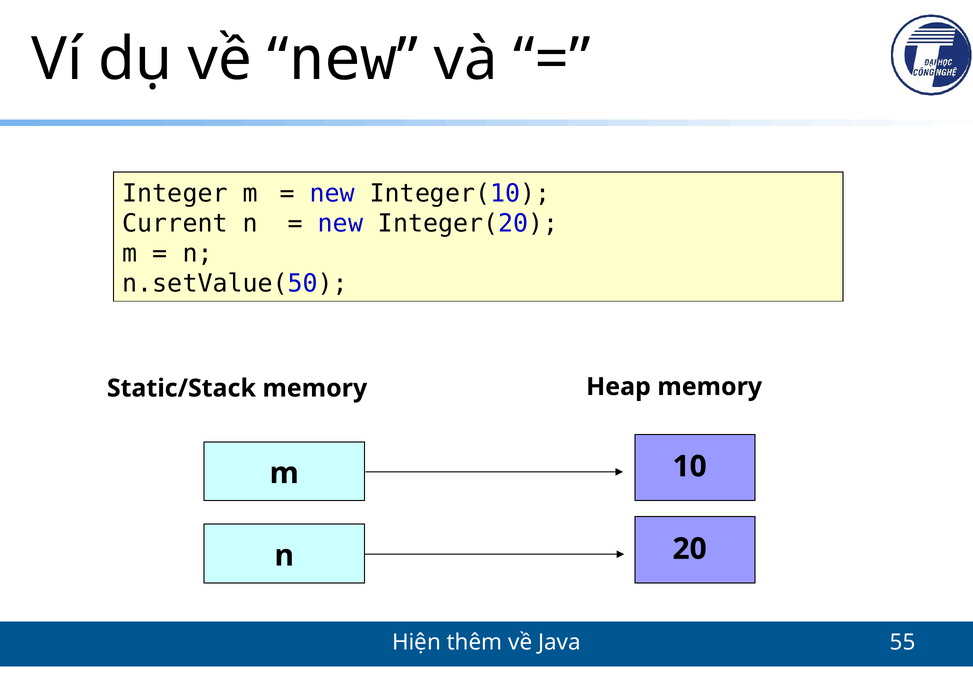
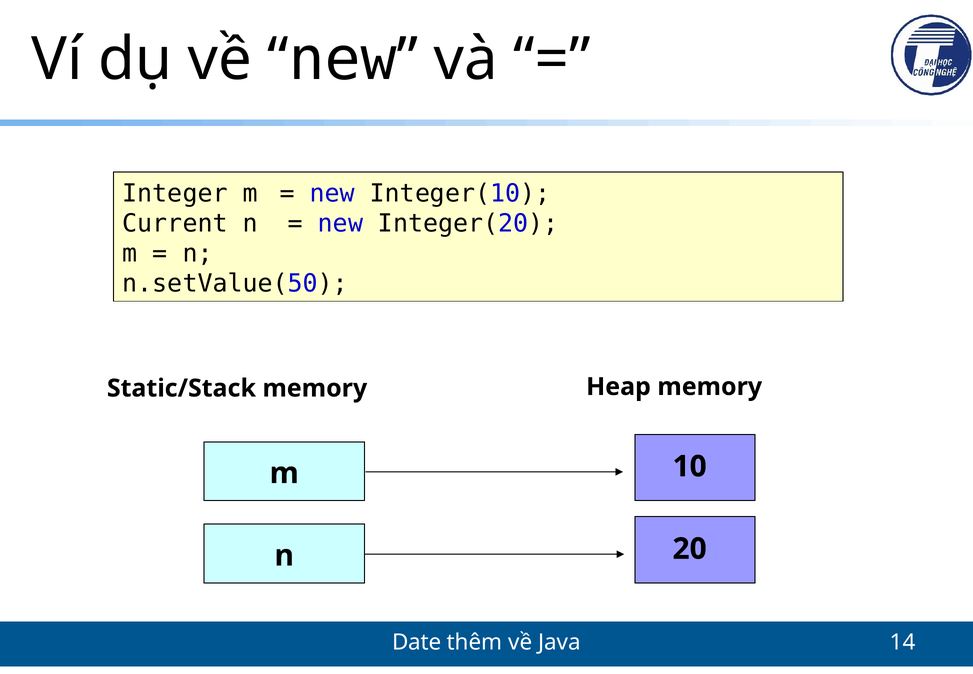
Hiện: Hiện -> Date (417, 642)
55: 55 -> 14 (903, 642)
